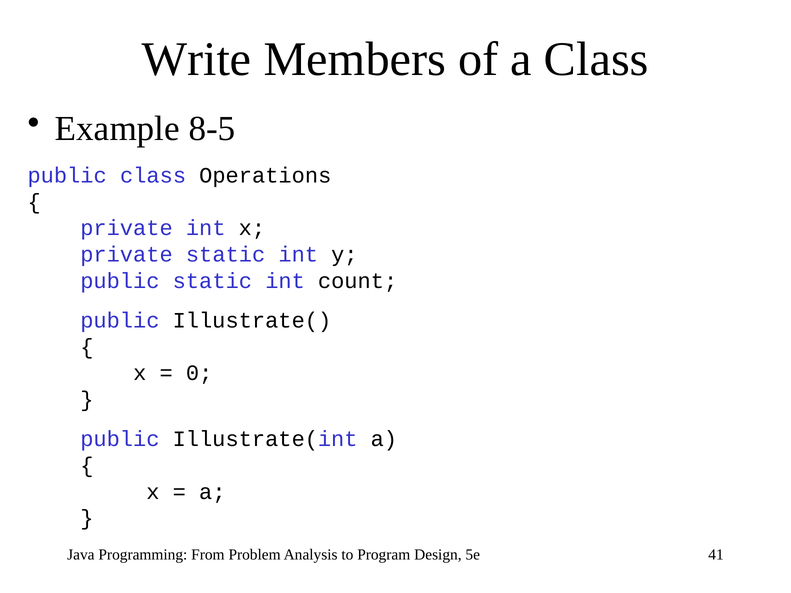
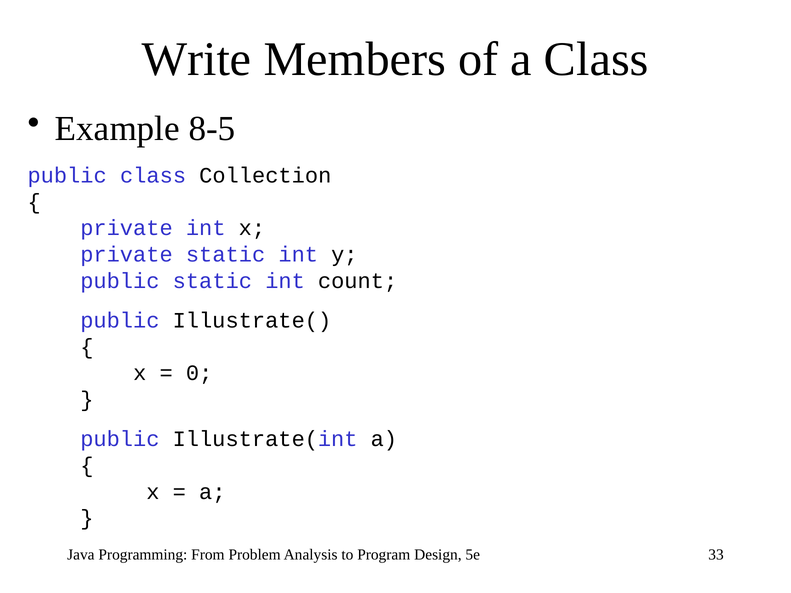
Operations: Operations -> Collection (265, 175)
41: 41 -> 33 (716, 555)
